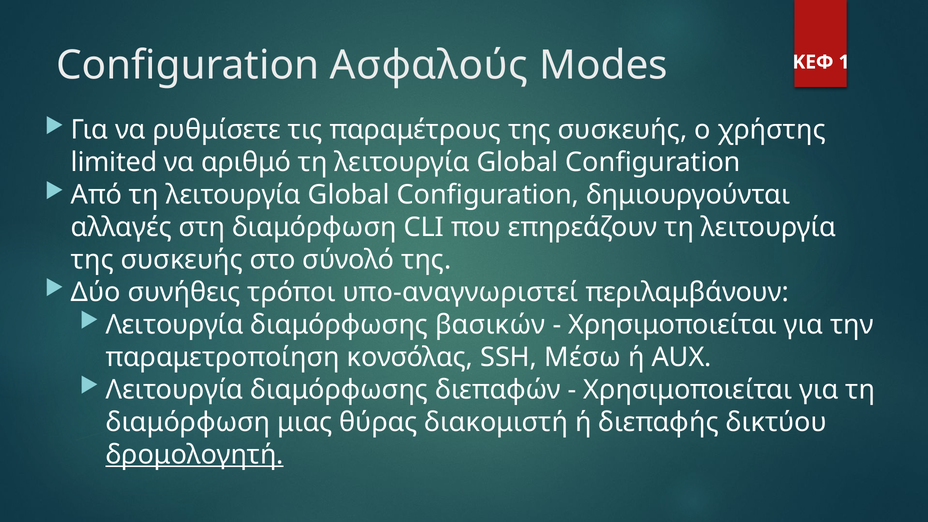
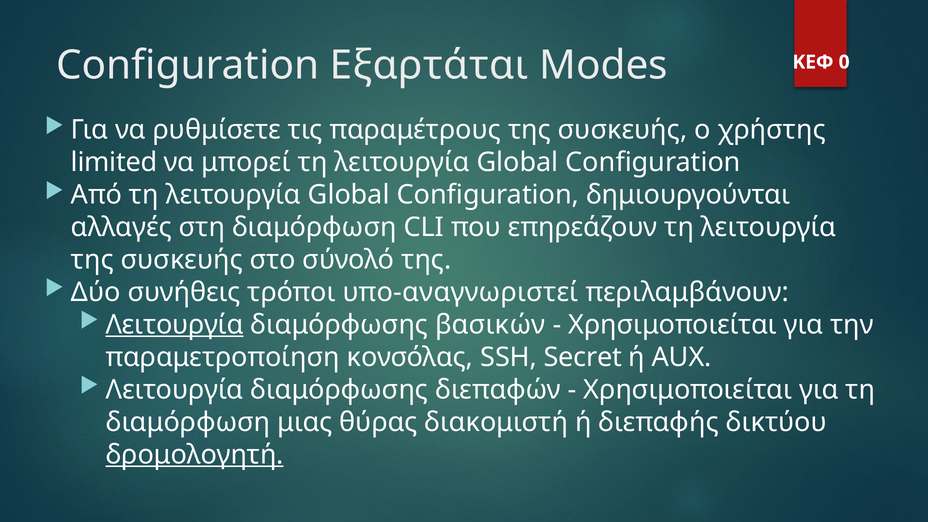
Ασφαλούς: Ασφαλούς -> Εξαρτάται (429, 65)
1: 1 -> 0 (844, 62)
αριθμό: αριθμό -> μπορεί (246, 162)
Λειτουργία underline: none -> present (175, 325)
Μέσω: Μέσω -> Secret (583, 357)
